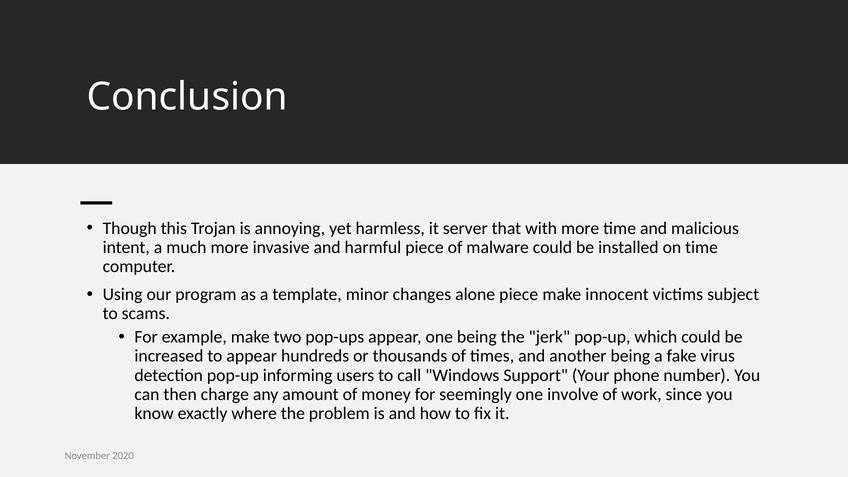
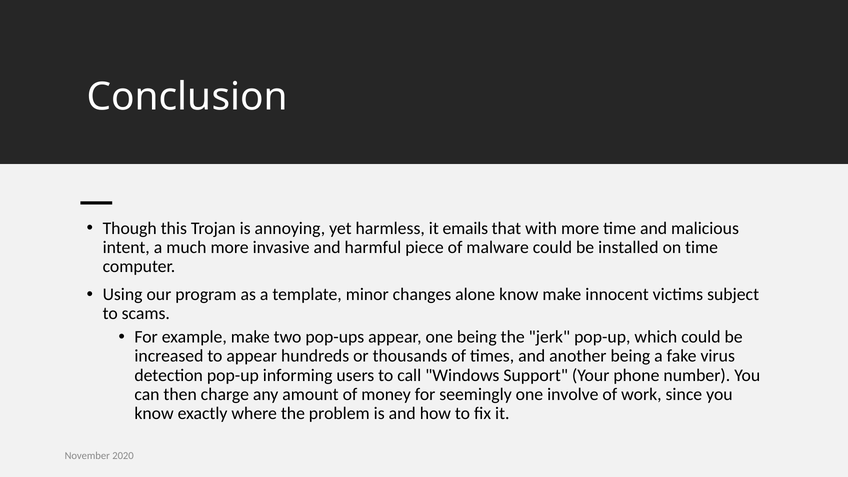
server: server -> emails (465, 228)
alone piece: piece -> know (519, 294)
